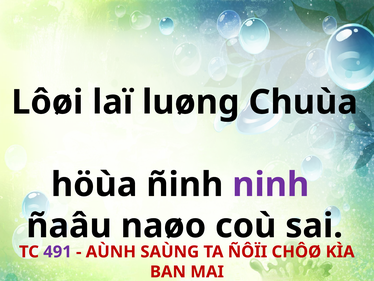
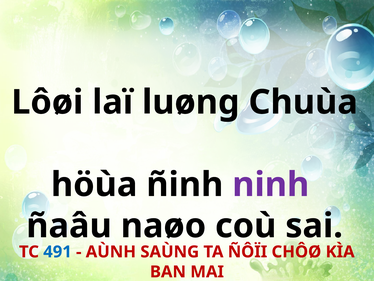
491 colour: purple -> blue (58, 251)
